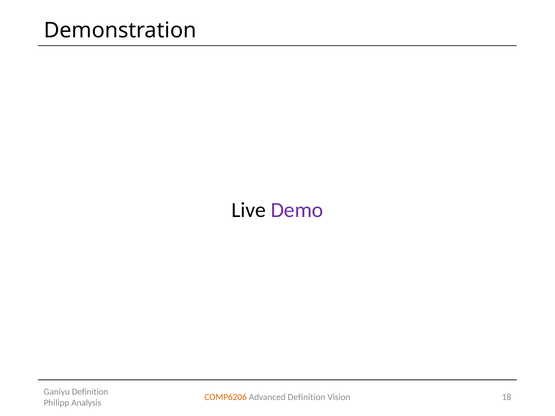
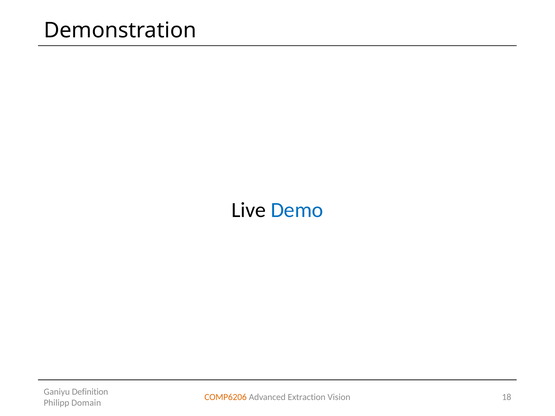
Demo colour: purple -> blue (297, 210)
Advanced Definition: Definition -> Extraction (307, 397)
Analysis: Analysis -> Domain (86, 403)
